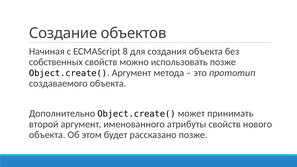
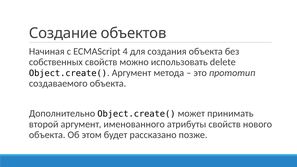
8: 8 -> 4 (125, 51)
использовать позже: позже -> delete (223, 62)
